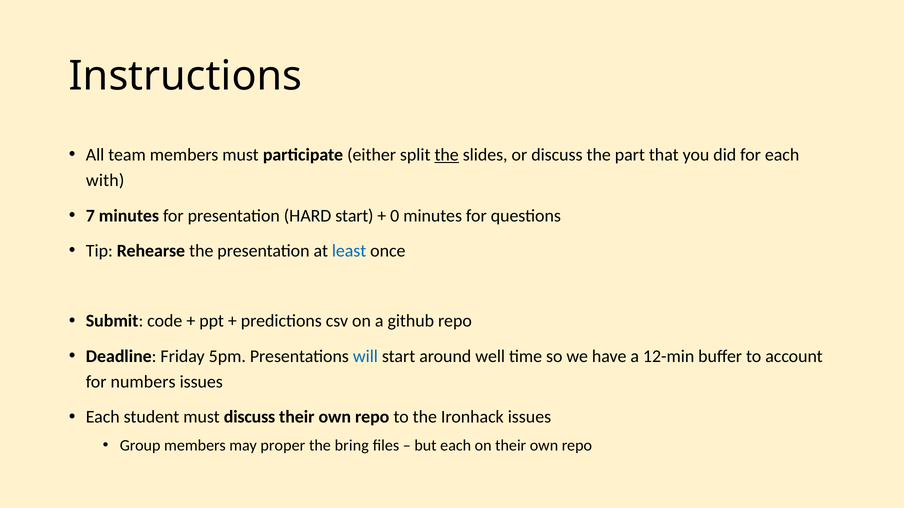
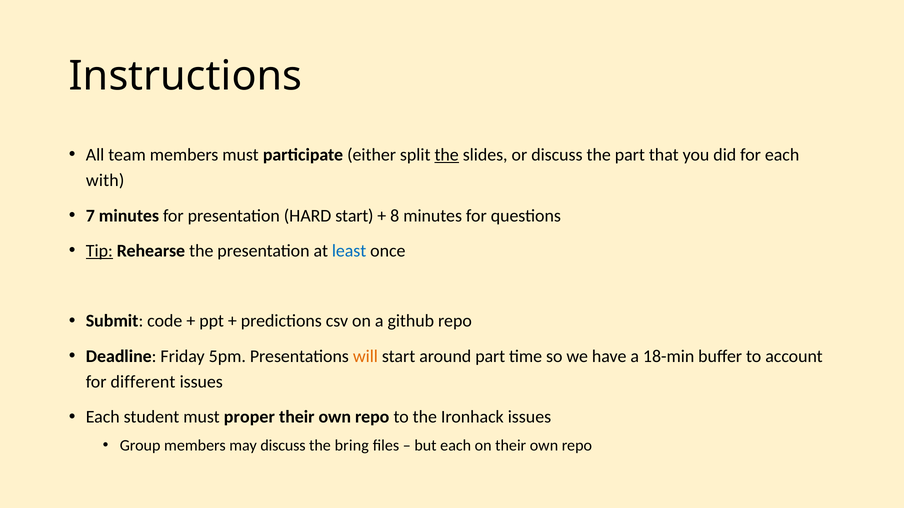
0: 0 -> 8 (395, 216)
Tip underline: none -> present (99, 251)
will colour: blue -> orange (365, 357)
around well: well -> part (490, 357)
12-min: 12-min -> 18-min (669, 357)
numbers: numbers -> different (143, 382)
must discuss: discuss -> proper (249, 417)
may proper: proper -> discuss (283, 446)
